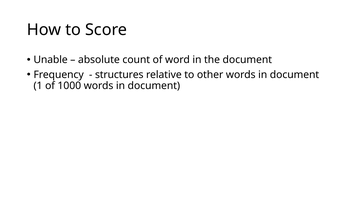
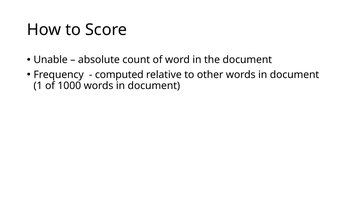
structures: structures -> computed (119, 74)
